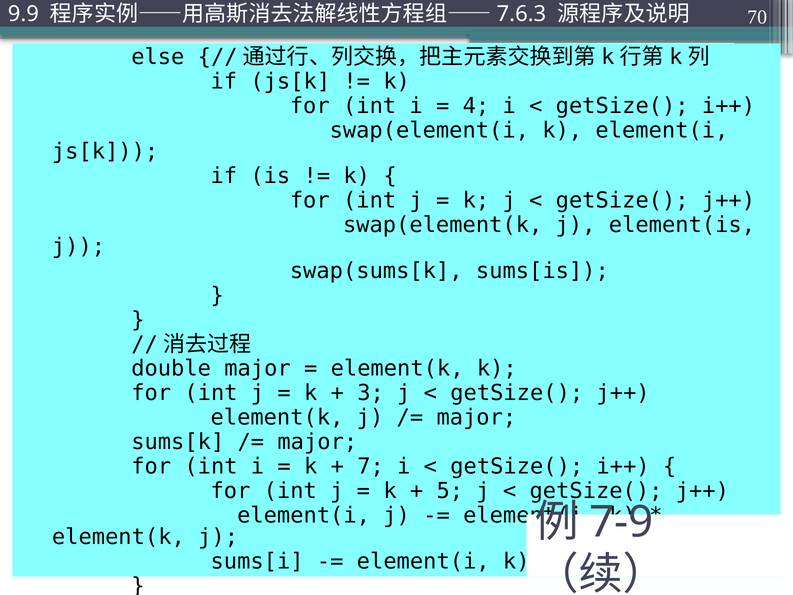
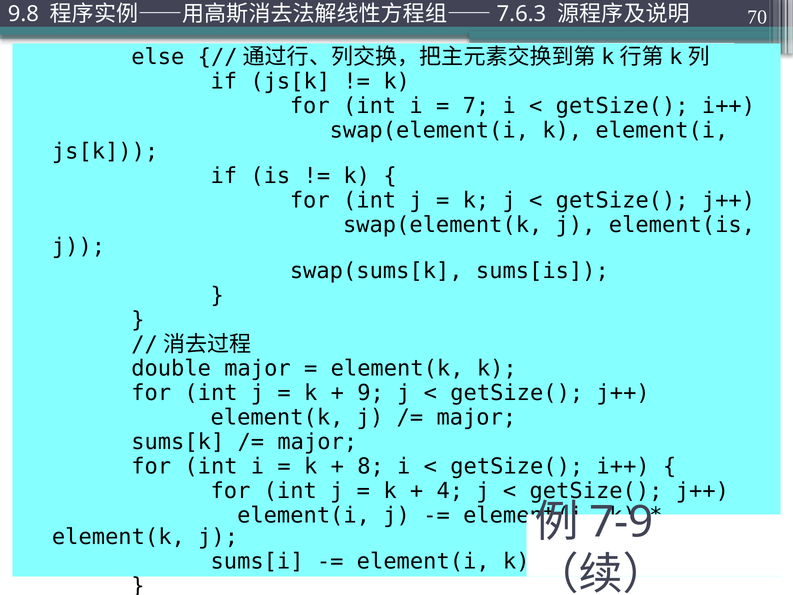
9.9: 9.9 -> 9.8 (23, 14)
4: 4 -> 7 (476, 106)
3: 3 -> 9 (371, 393)
7: 7 -> 8 (371, 466)
5: 5 -> 4 (450, 491)
